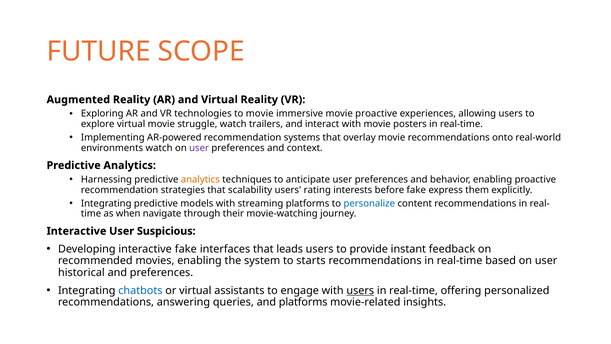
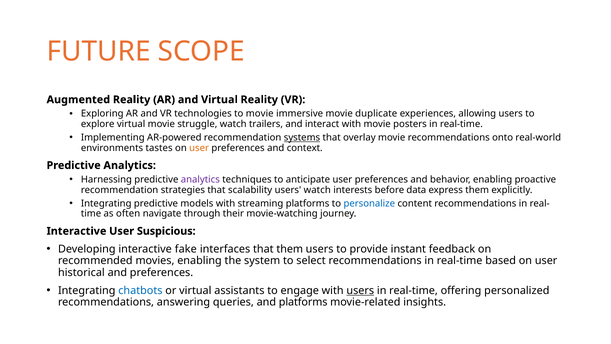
movie proactive: proactive -> duplicate (376, 114)
systems underline: none -> present (302, 138)
environments watch: watch -> tastes (159, 148)
user colour: purple -> orange (199, 148)
analytics colour: orange -> purple (200, 179)
users rating: rating -> watch (317, 190)
before fake: fake -> data (416, 190)
when: when -> often (128, 214)
that leads: leads -> them (290, 249)
starts: starts -> select (311, 261)
